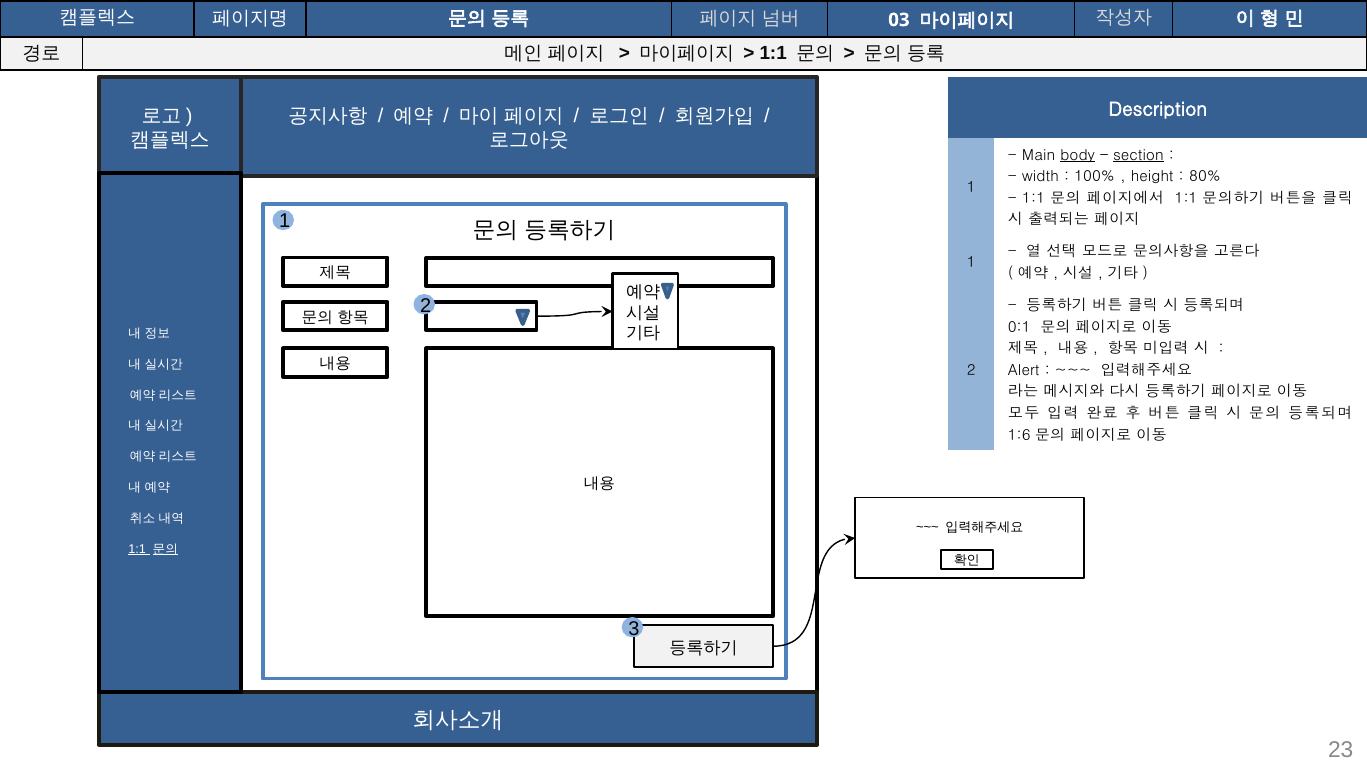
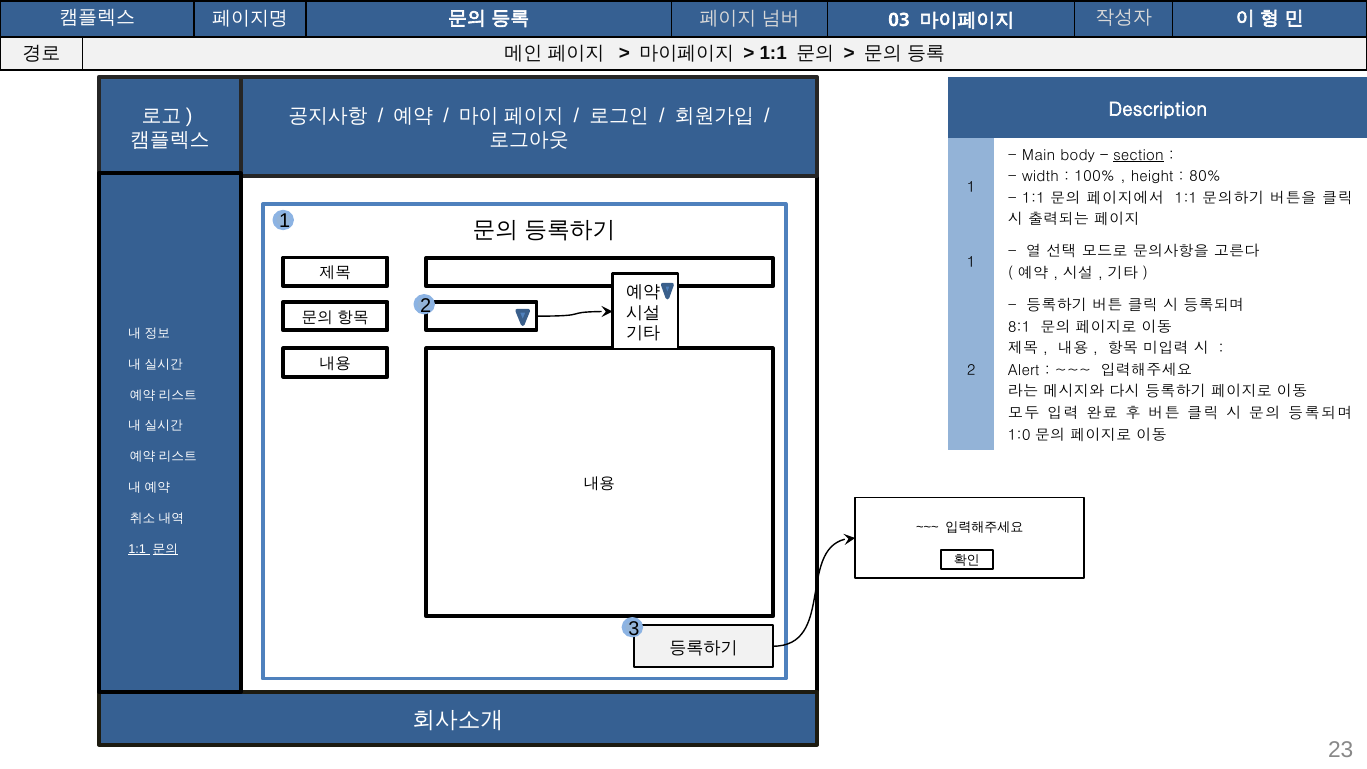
body underline: present -> none (1078, 155)
0:1: 0:1 -> 8:1 (1019, 327)
1:6: 1:6 -> 1:0 (1019, 435)
